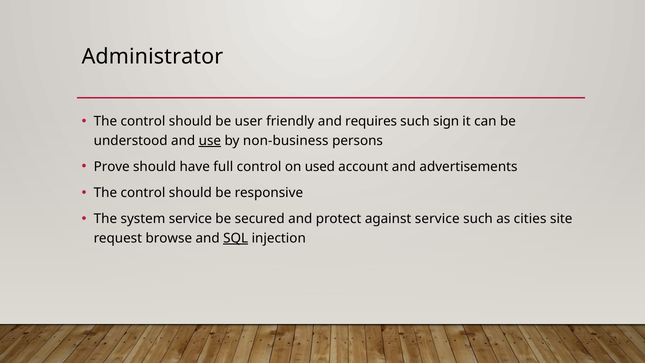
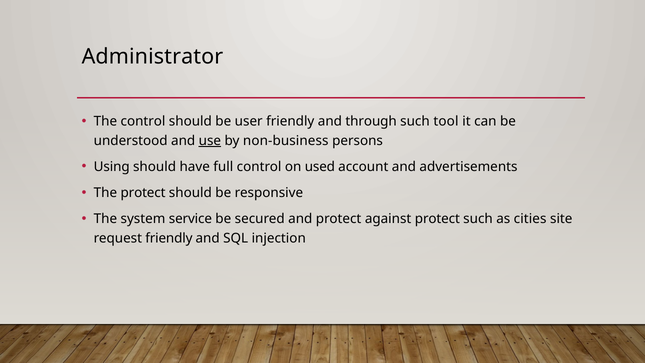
requires: requires -> through (371, 121)
sign: sign -> tool (446, 121)
Prove: Prove -> Using (112, 167)
control: control -> protect (143, 193)
against service: service -> protect (437, 219)
request browse: browse -> friendly (169, 238)
SQL underline: present -> none (236, 238)
